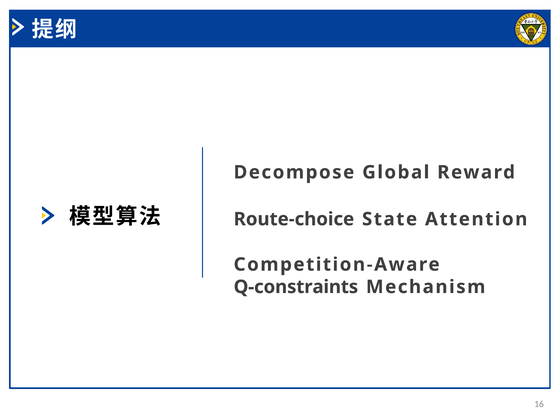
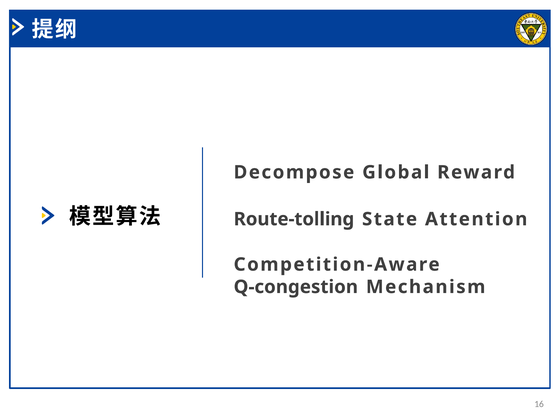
Route-choice: Route-choice -> Route-tolling (294, 219)
Q-constraints: Q-constraints -> Q-congestion (296, 287)
